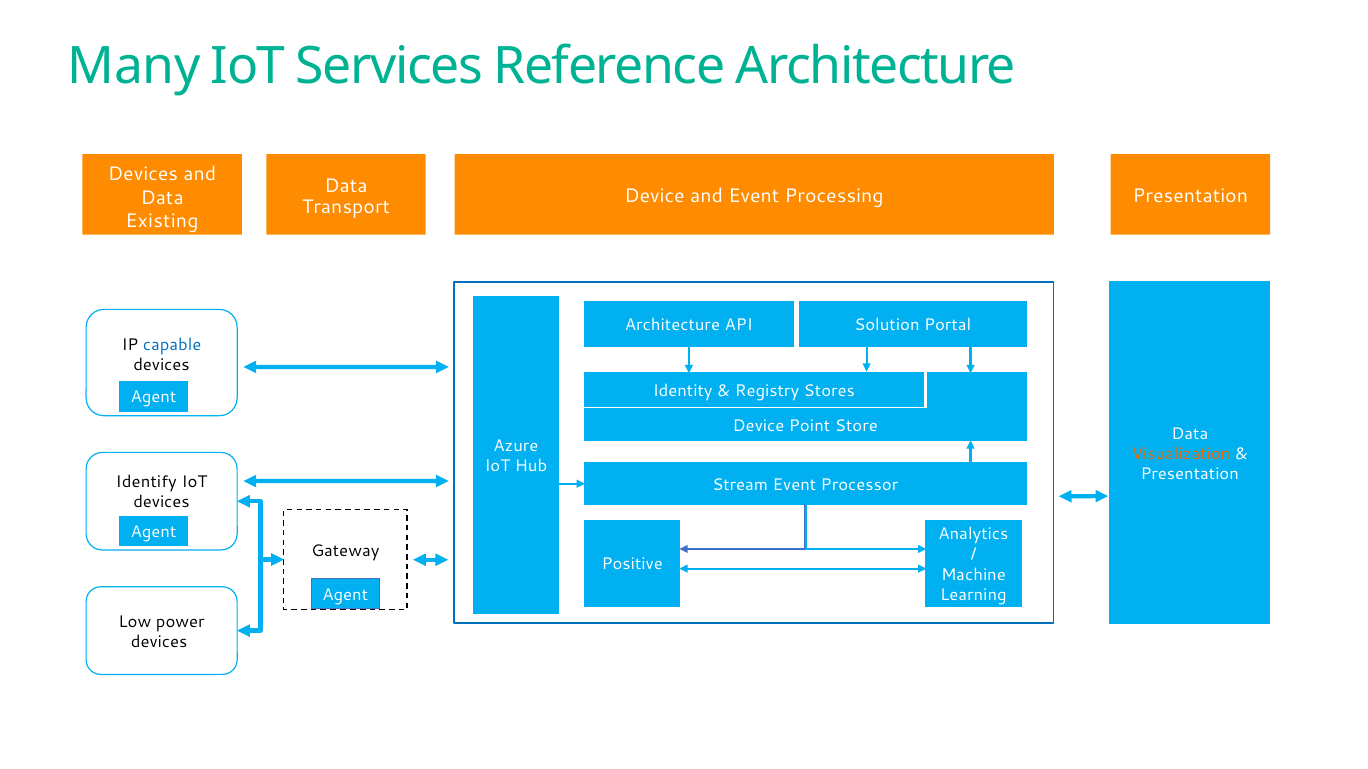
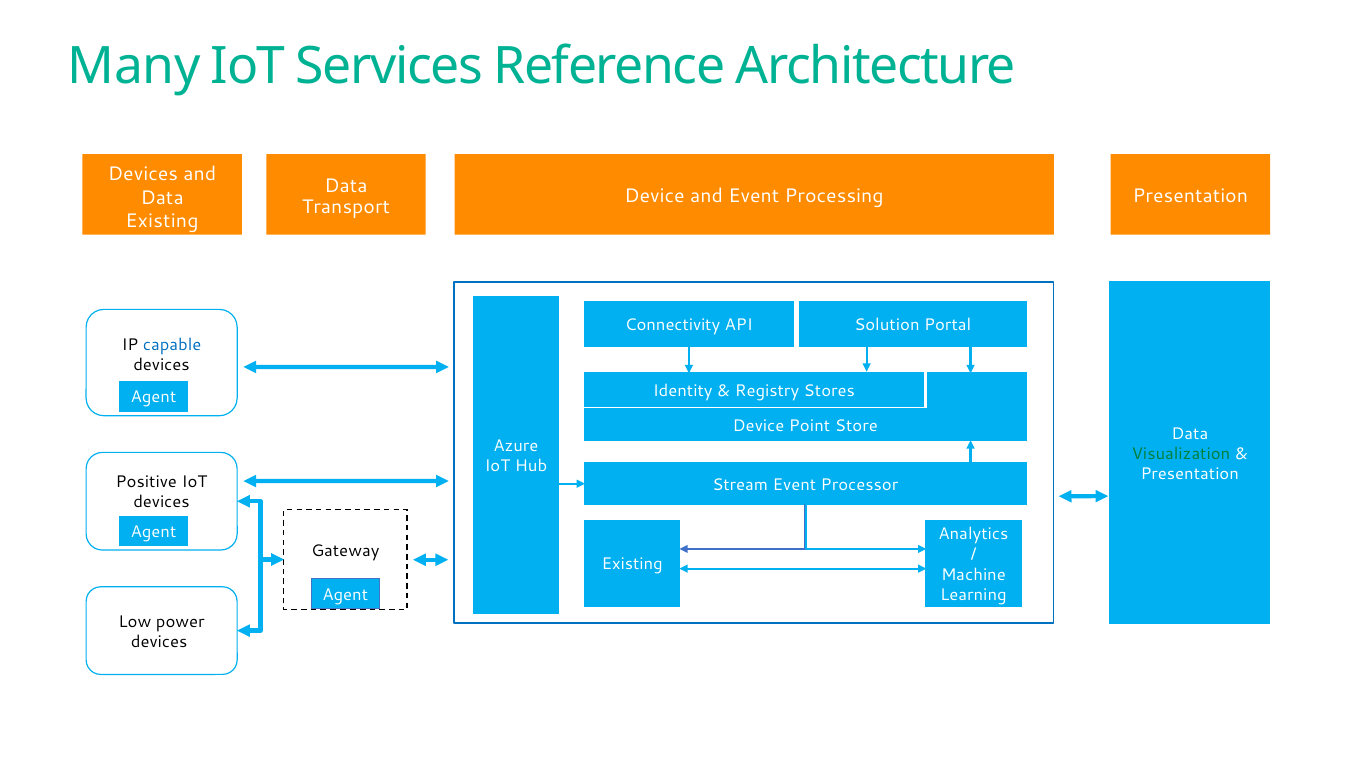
Architecture: Architecture -> Connectivity (672, 325)
Visualization colour: orange -> green (1181, 454)
Identify: Identify -> Positive (146, 482)
Positive: Positive -> Existing (632, 565)
